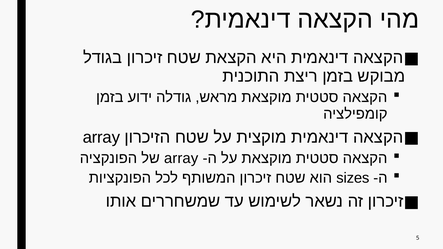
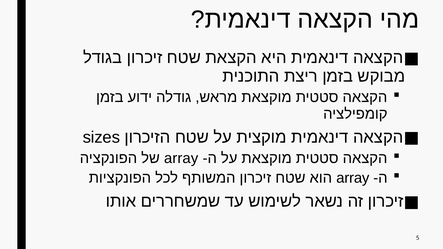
array: array -> sizes (101, 137)
sizes: sizes -> array (353, 178)
